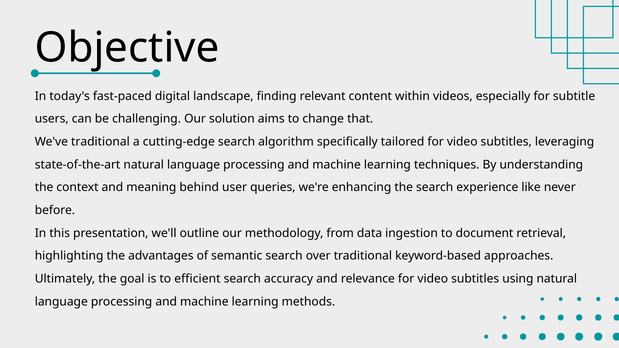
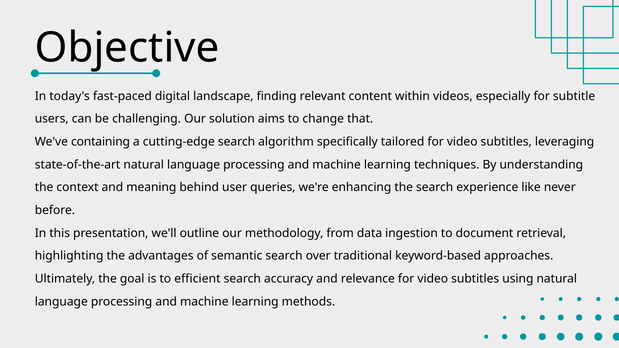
We've traditional: traditional -> containing (101, 142)
